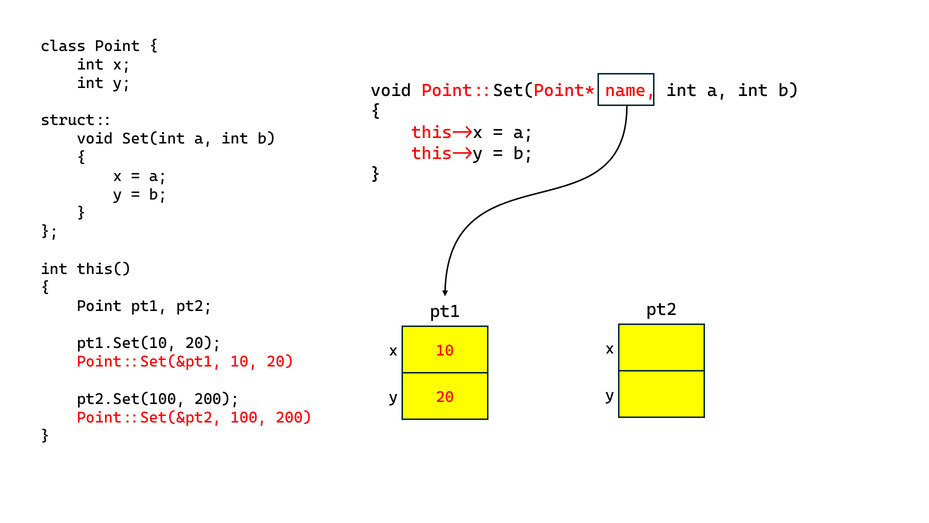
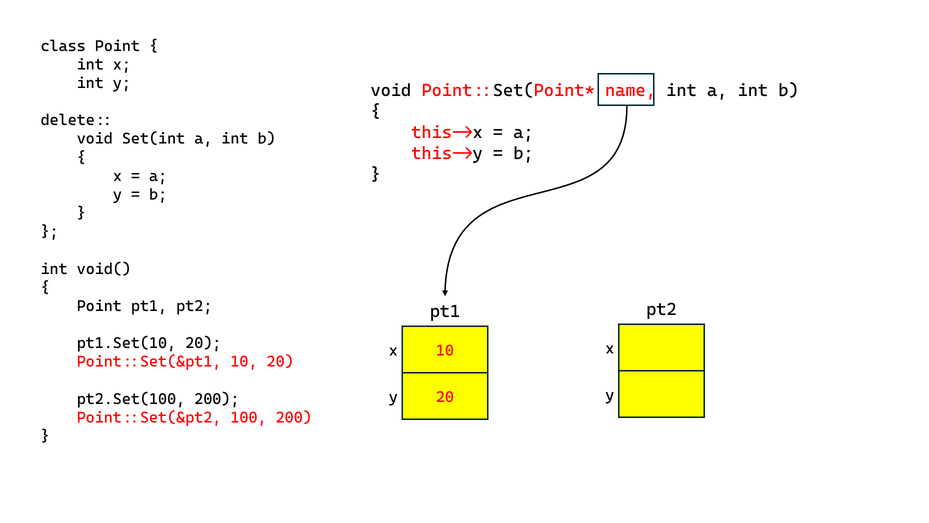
struct: struct -> delete (72, 120)
this(: this( -> void( (104, 269)
